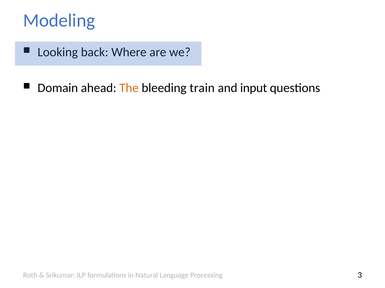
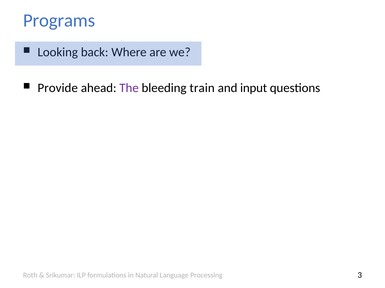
Modeling: Modeling -> Programs (59, 20)
Domain: Domain -> Provide (58, 88)
The colour: orange -> purple (129, 88)
